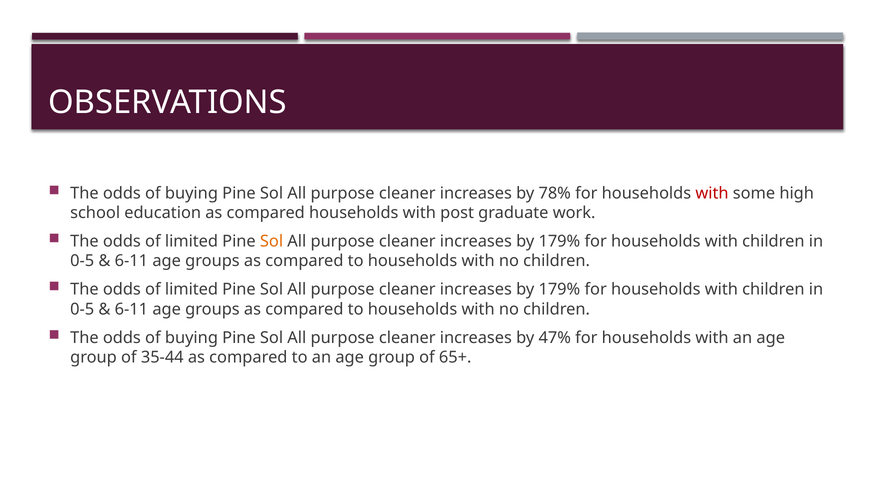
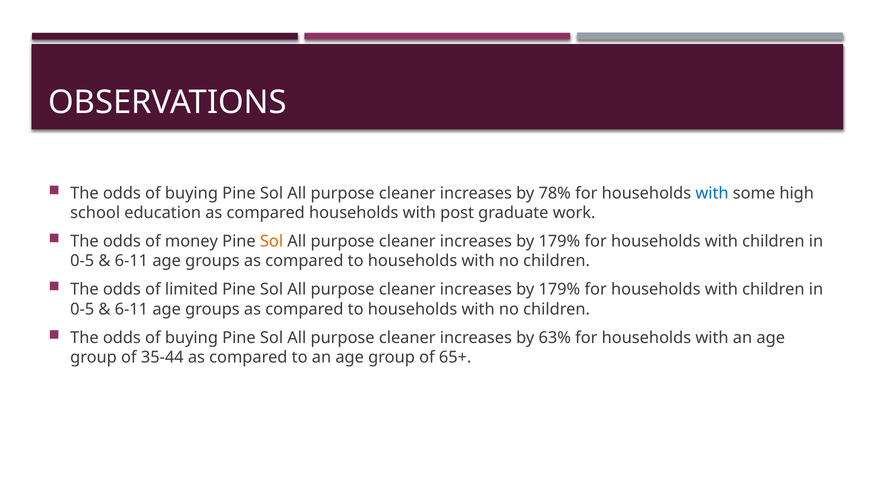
with colour: red -> blue (712, 193)
limited: limited -> money (191, 241)
47%: 47% -> 63% (555, 338)
